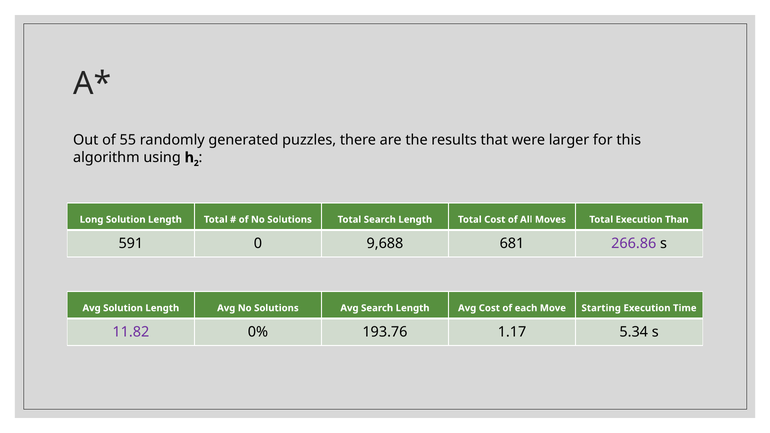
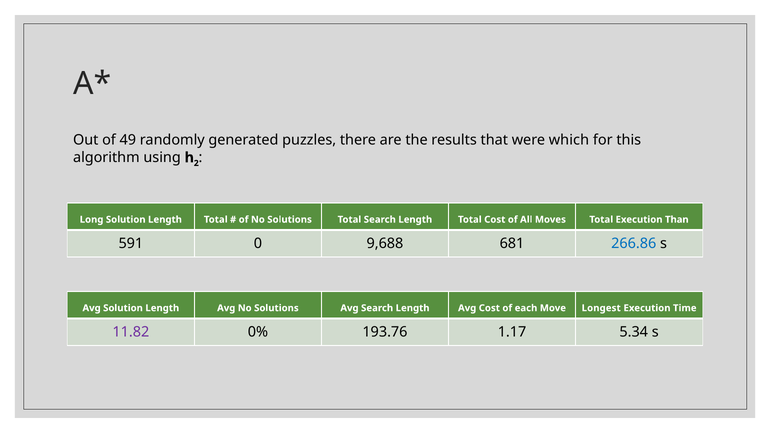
55: 55 -> 49 (128, 140)
larger: larger -> which (569, 140)
266.86 colour: purple -> blue (634, 244)
Starting: Starting -> Longest (601, 308)
